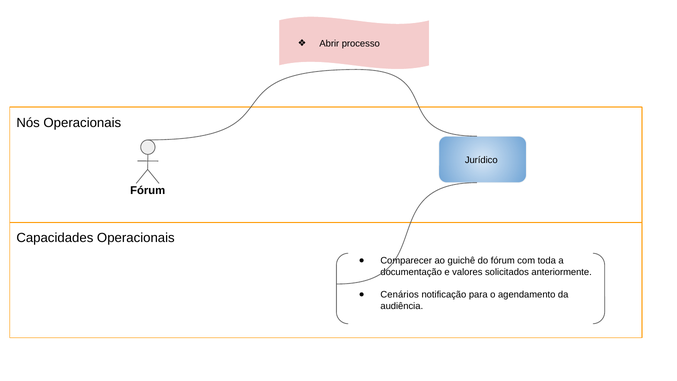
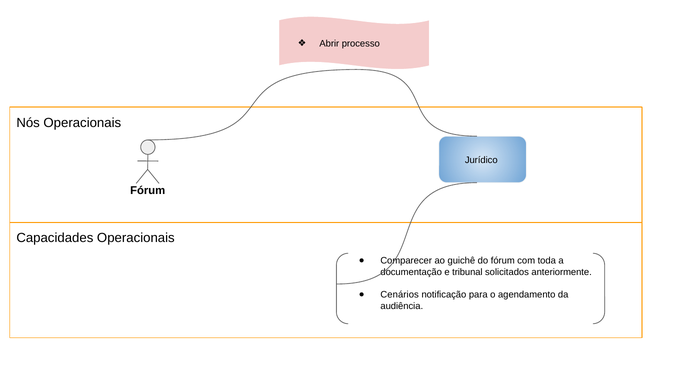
valores: valores -> tribunal (467, 272)
